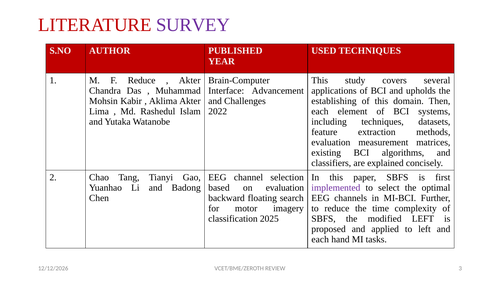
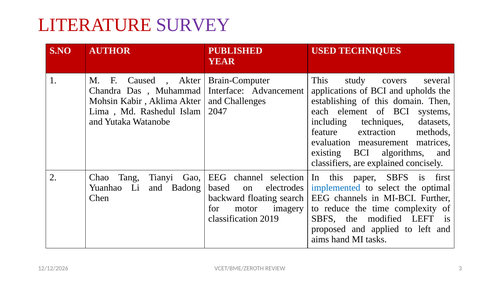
F Reduce: Reduce -> Caused (142, 80)
2022: 2022 -> 2047 (218, 111)
on evaluation: evaluation -> electrodes (285, 188)
implemented colour: purple -> blue (336, 188)
2025: 2025 -> 2019 (269, 219)
each: each -> aims (320, 240)
